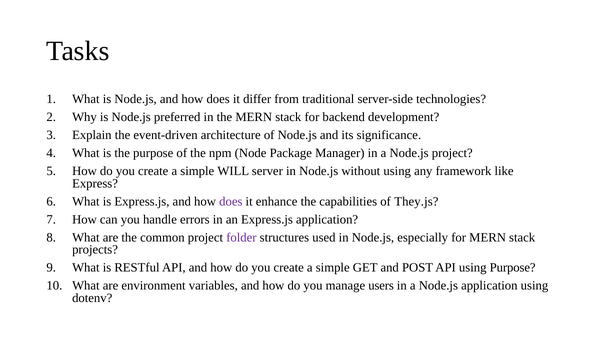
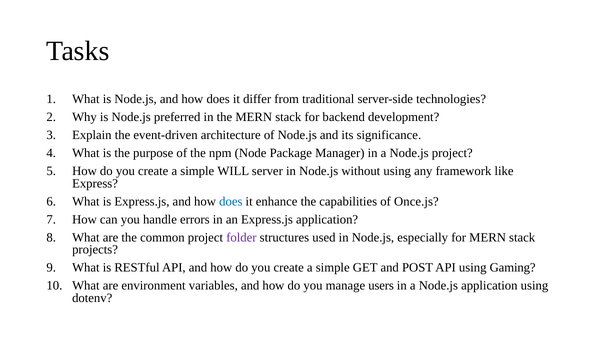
does colour: purple -> blue (231, 202)
They.js: They.js -> Once.js (416, 202)
using Purpose: Purpose -> Gaming (513, 268)
